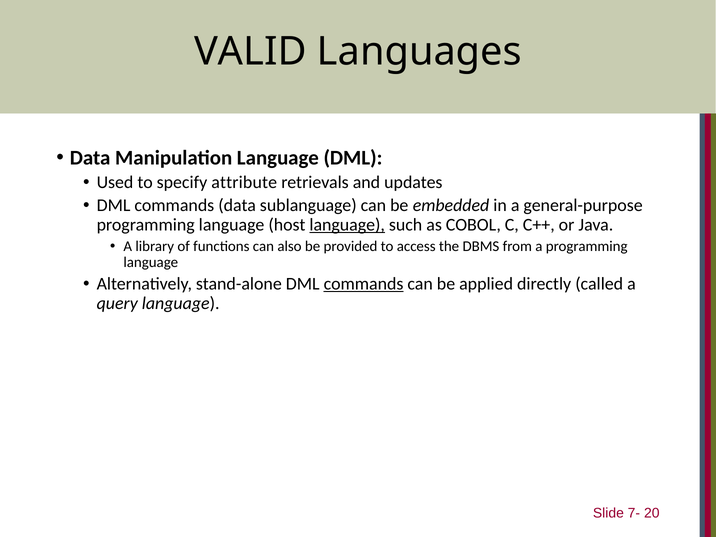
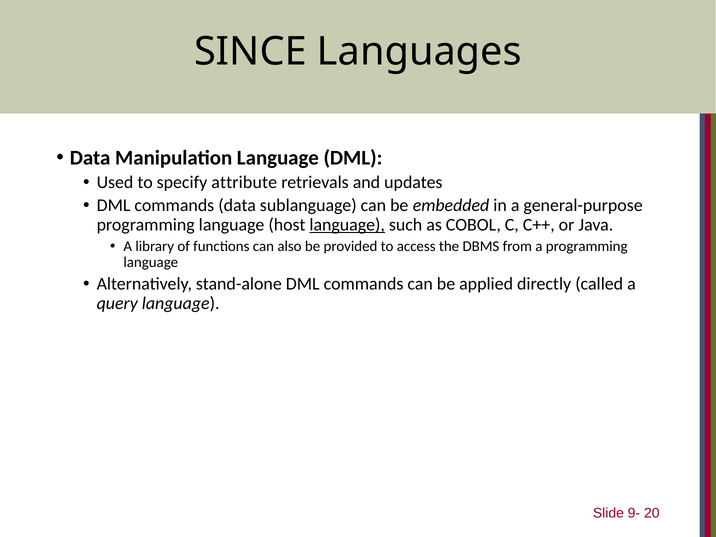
VALID: VALID -> SINCE (250, 52)
commands underline: present -> none (364, 284)
7-: 7- -> 9- (634, 513)
